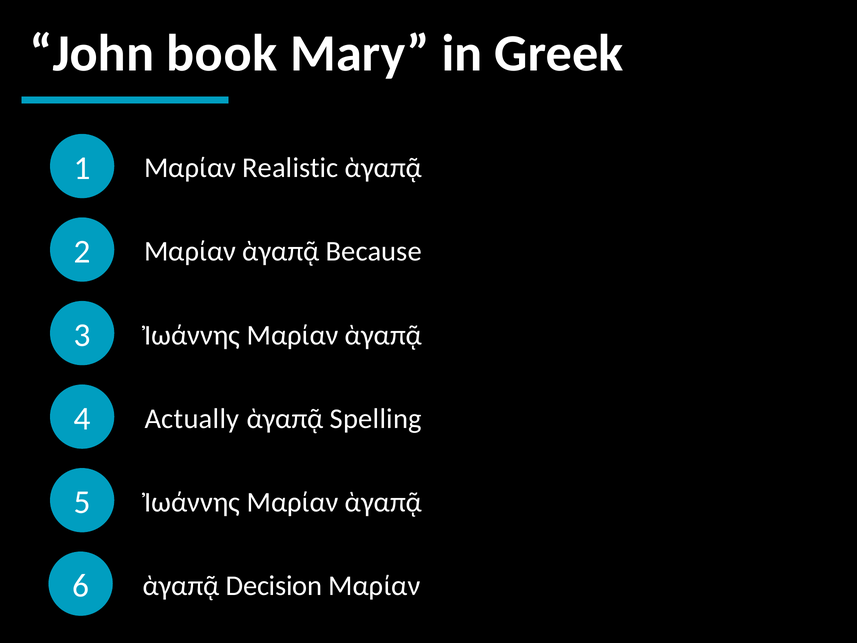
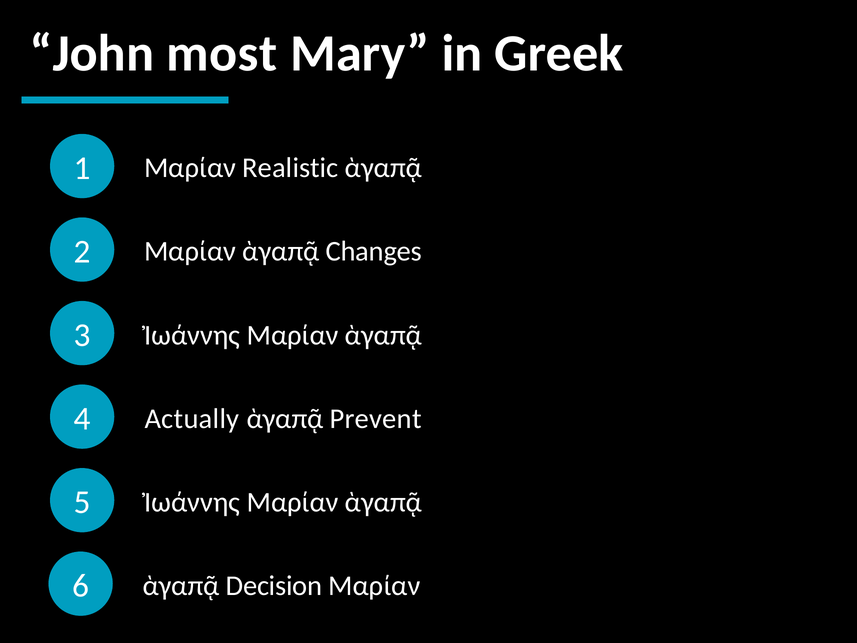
book: book -> most (222, 54)
Because: Because -> Changes (374, 251)
Spelling: Spelling -> Prevent (376, 418)
